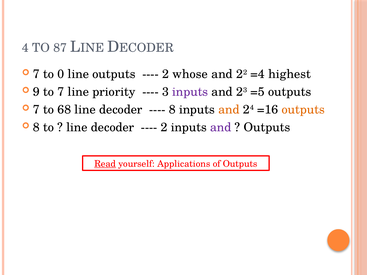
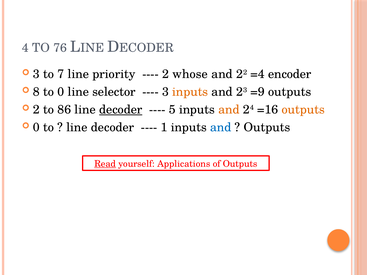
87: 87 -> 76 (60, 48)
7: 7 -> 3 (36, 74)
0: 0 -> 7 (61, 74)
line outputs: outputs -> priority (114, 74)
highest: highest -> encoder (290, 74)
9: 9 -> 8 (36, 92)
to 7: 7 -> 0 (61, 92)
priority: priority -> selector (114, 92)
inputs colour: purple -> orange (190, 92)
=5: =5 -> =9 (258, 92)
7: 7 -> 2 (36, 110)
68: 68 -> 86 (64, 110)
decoder underline: none -> present (121, 110)
8: 8 -> 5 (172, 110)
8: 8 -> 0 (36, 127)
2: 2 -> 1 (164, 127)
and colour: purple -> blue (221, 127)
